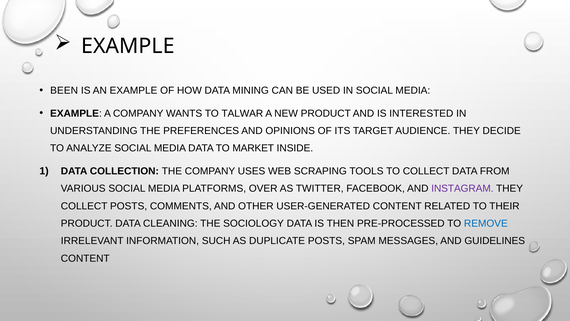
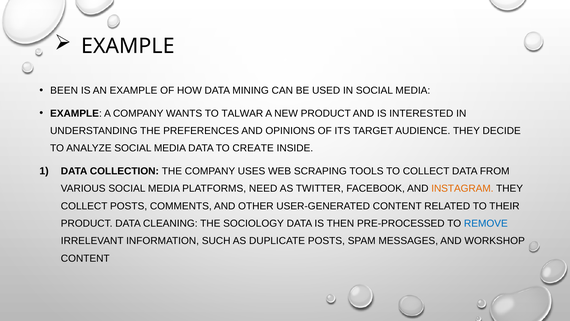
MARKET: MARKET -> CREATE (253, 148)
OVER: OVER -> NEED (263, 188)
INSTAGRAM colour: purple -> orange (462, 188)
GUIDELINES: GUIDELINES -> WORKSHOP (495, 241)
